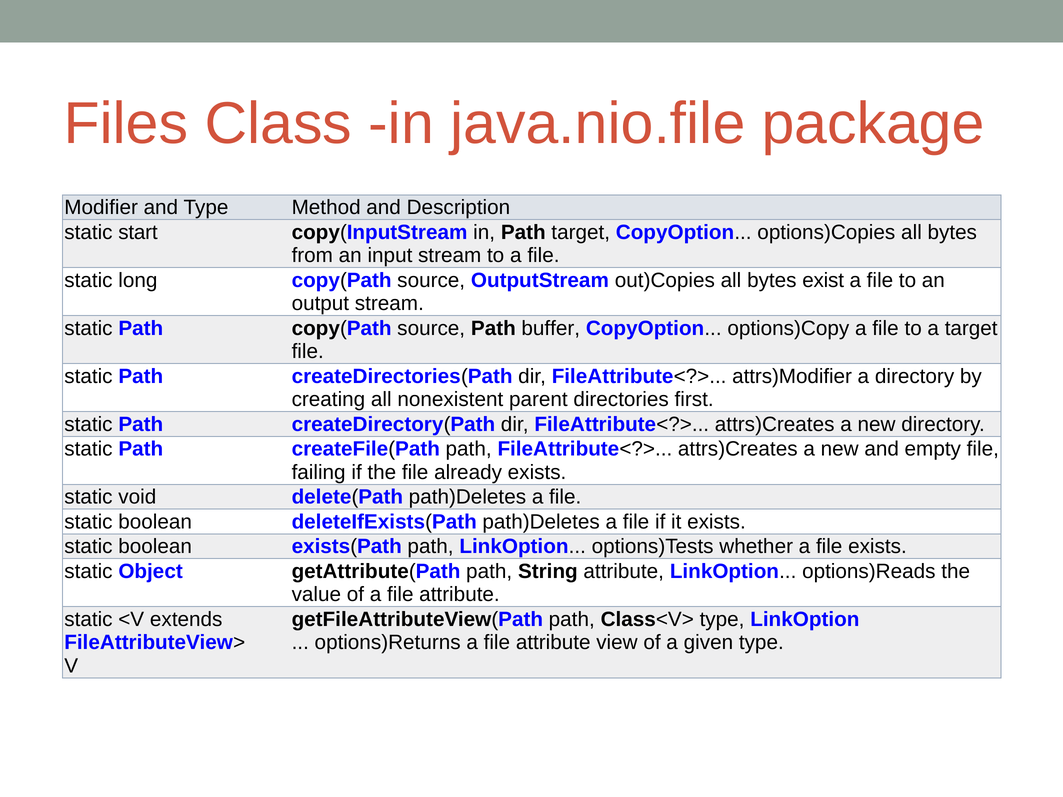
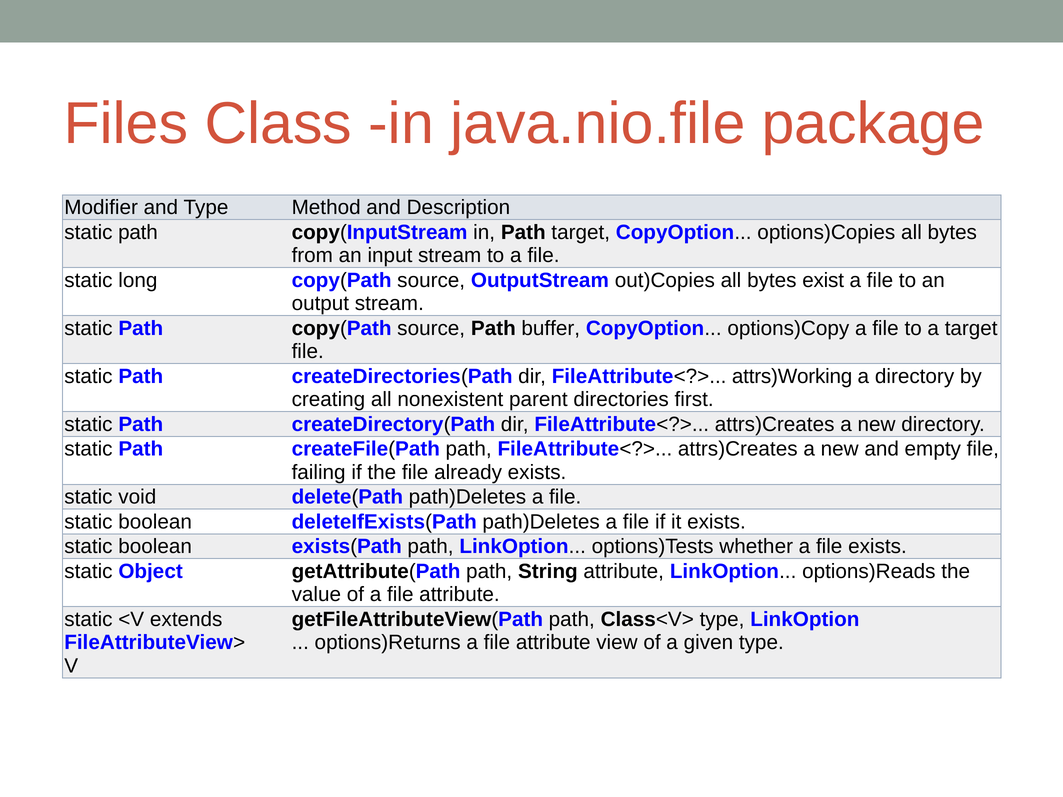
start: start -> path (138, 232)
attrs)Modifier: attrs)Modifier -> attrs)Working (792, 376)
